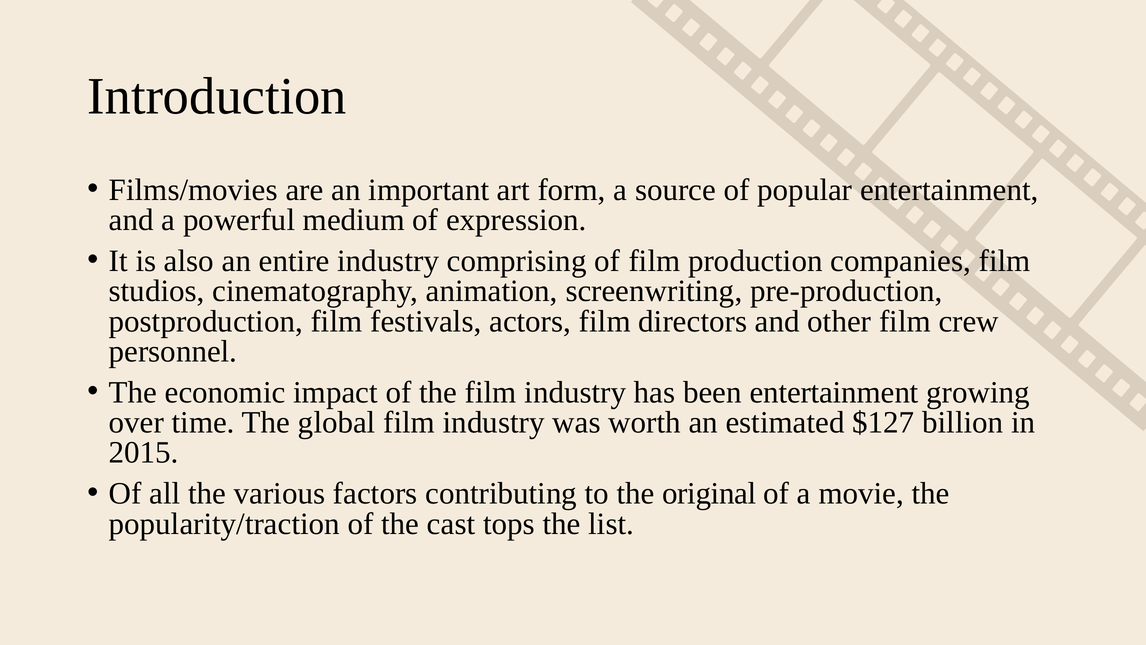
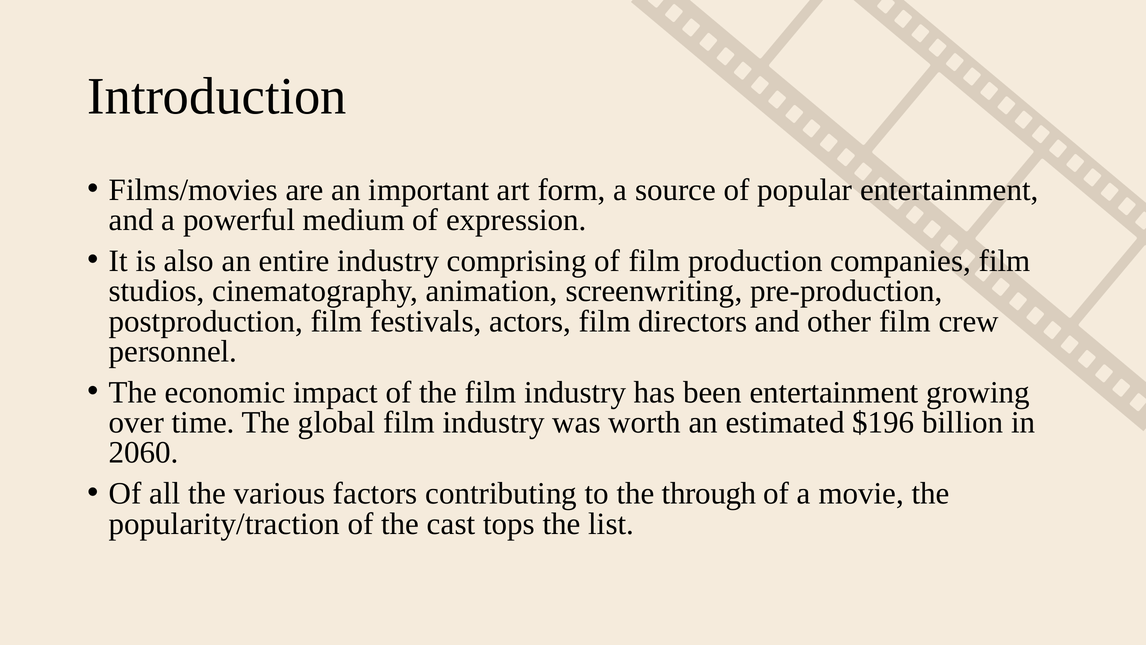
$127: $127 -> $196 (883, 422)
2015: 2015 -> 2060 (144, 452)
original: original -> through (709, 493)
